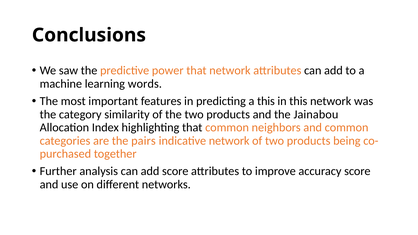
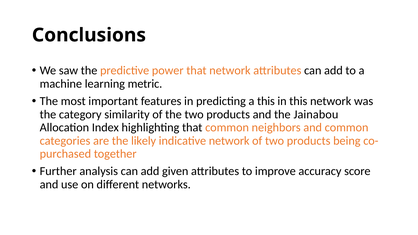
words: words -> metric (145, 84)
pairs: pairs -> likely (144, 141)
add score: score -> given (175, 171)
